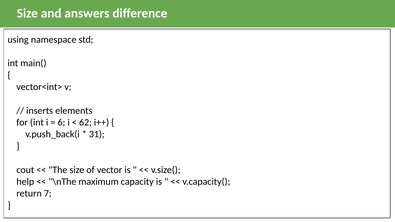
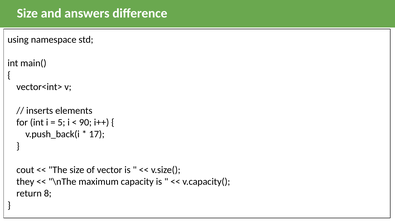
6: 6 -> 5 (61, 123)
62: 62 -> 90 (85, 123)
31: 31 -> 17 (97, 134)
help: help -> they (25, 182)
7: 7 -> 8 (48, 194)
